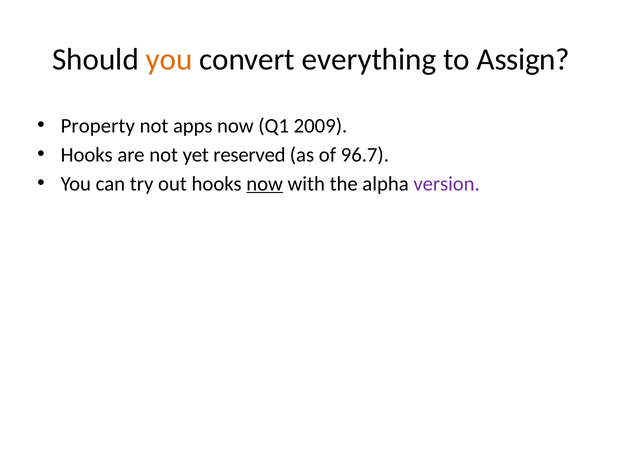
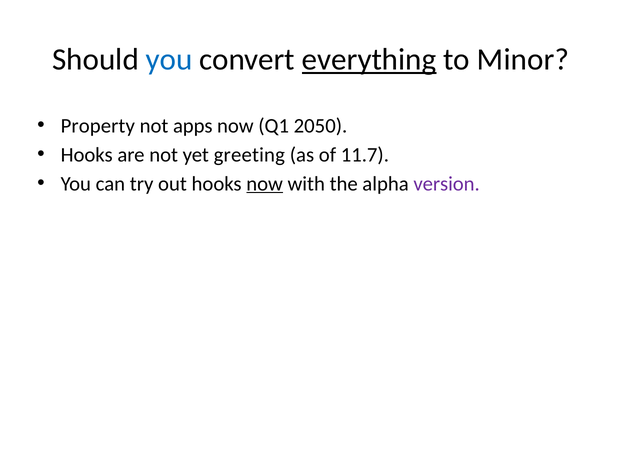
you colour: orange -> blue (169, 60)
everything underline: none -> present (369, 60)
Assign: Assign -> Minor (523, 60)
2009: 2009 -> 2050 (321, 126)
reserved: reserved -> greeting (249, 155)
96.7: 96.7 -> 11.7 (365, 155)
